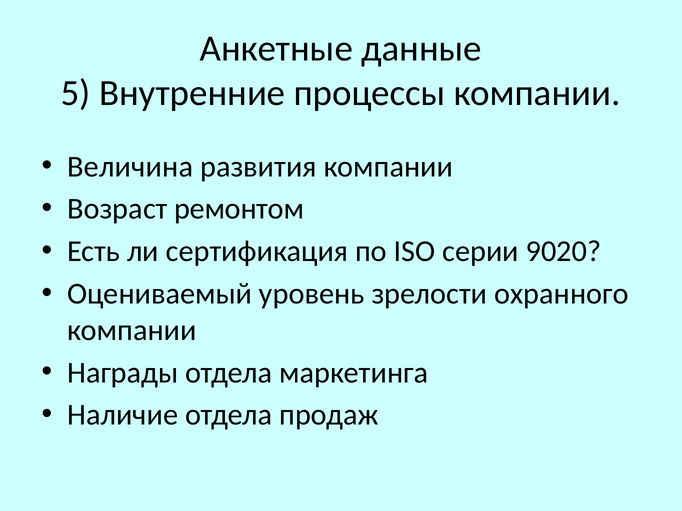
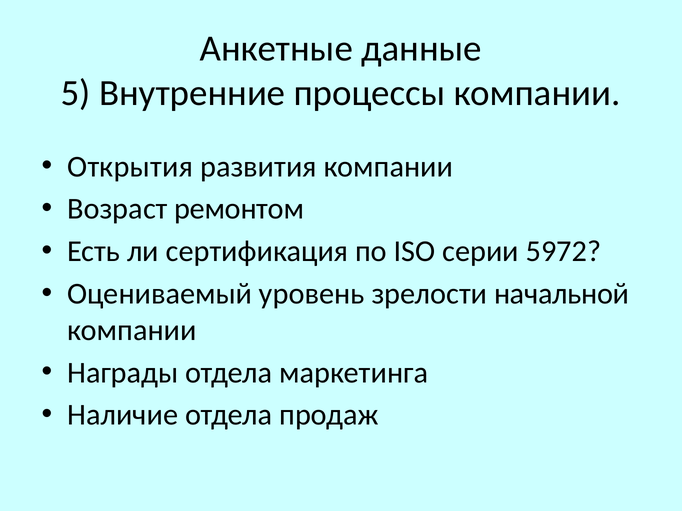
Величина: Величина -> Открытия (130, 167)
9020: 9020 -> 5972 (563, 252)
охранного: охранного -> начальной (562, 294)
